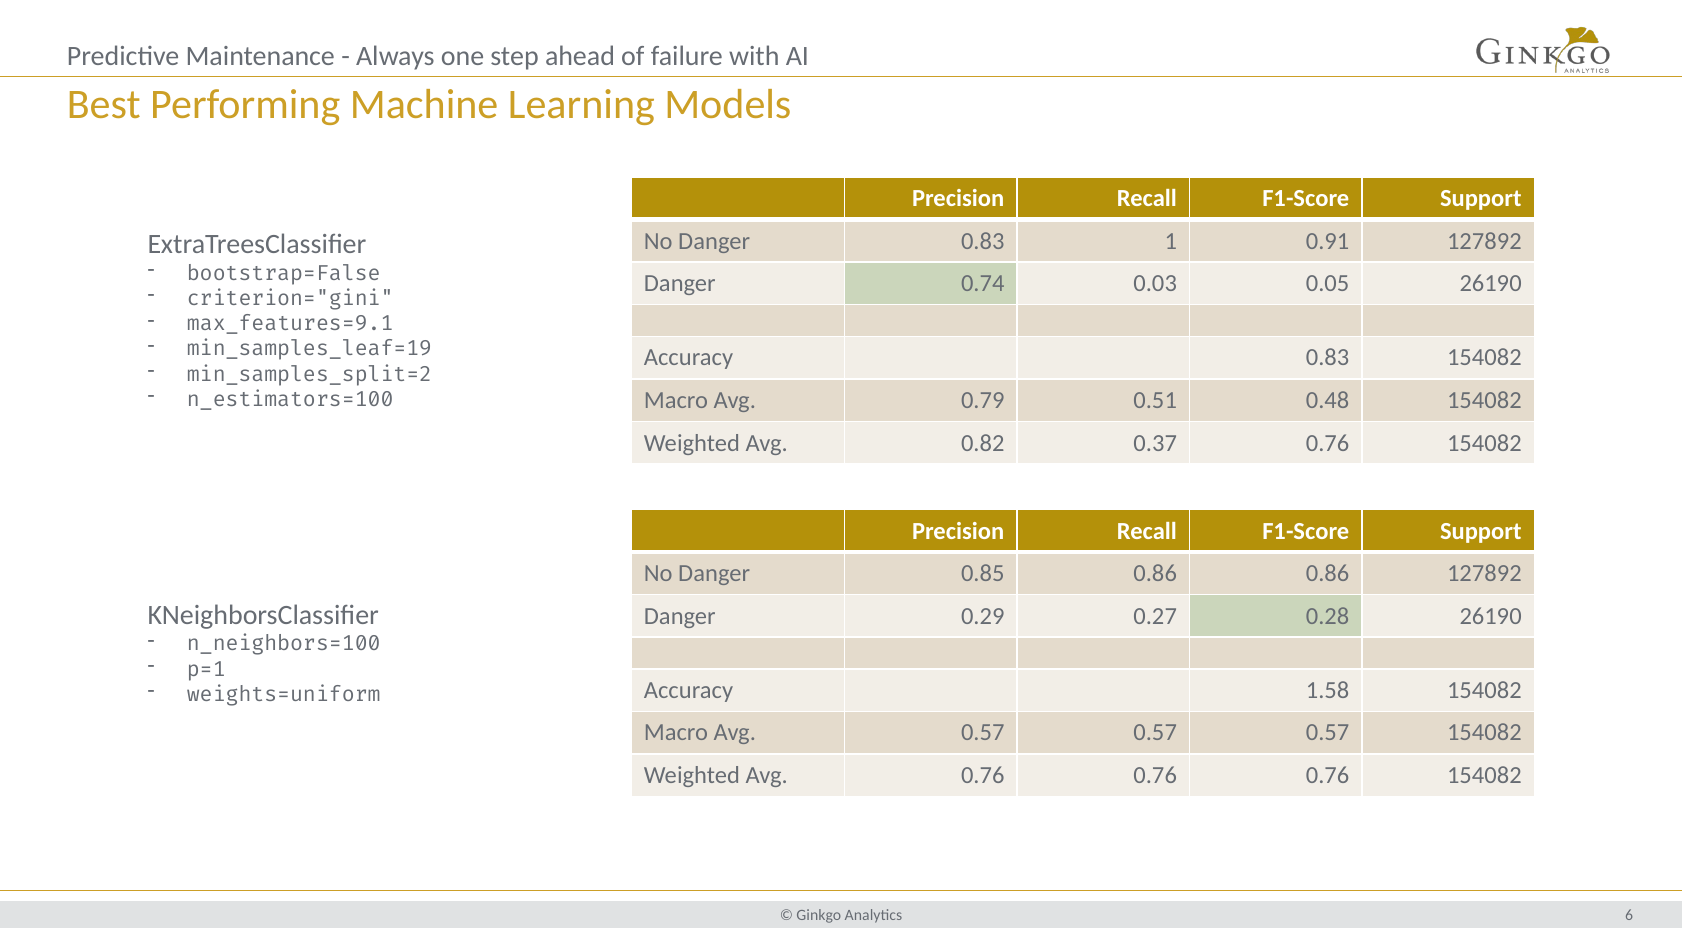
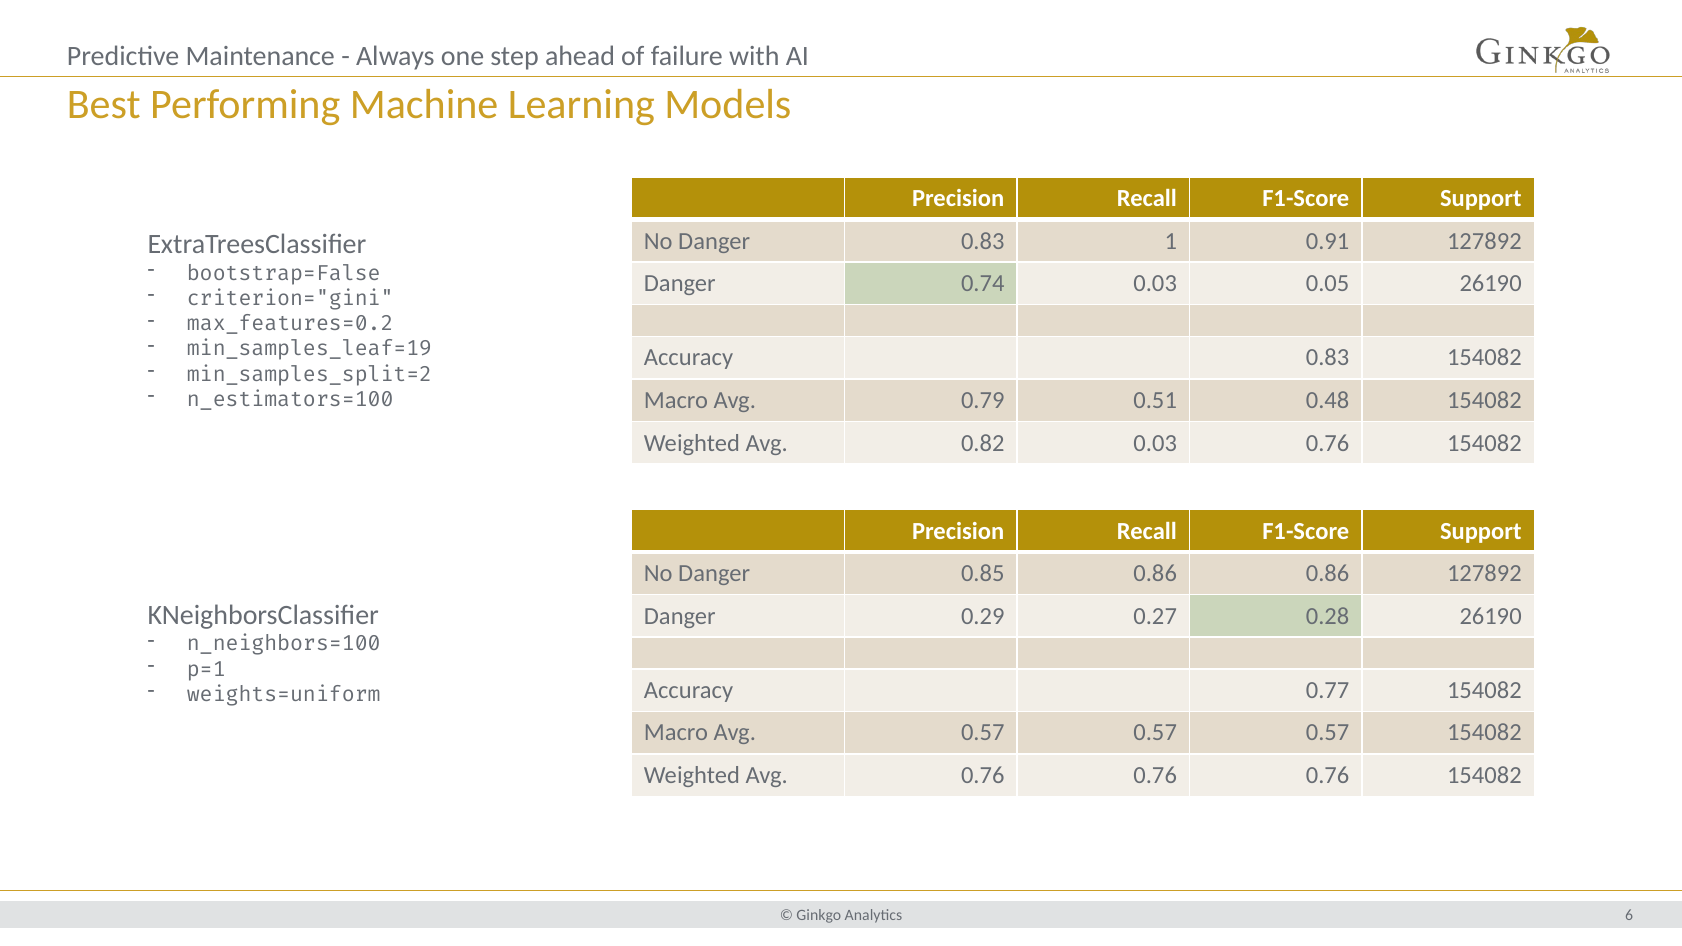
max_features=9.1: max_features=9.1 -> max_features=0.2 (290, 324)
0.82 0.37: 0.37 -> 0.03 (1155, 443)
1.58: 1.58 -> 0.77 (1328, 690)
